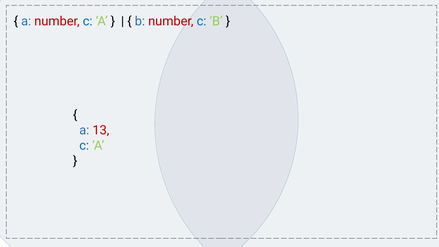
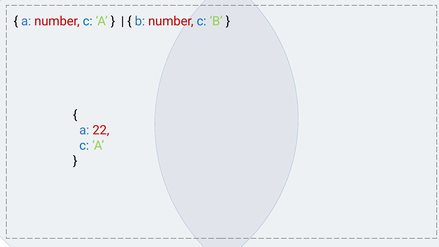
13: 13 -> 22 (101, 130)
